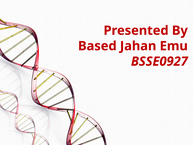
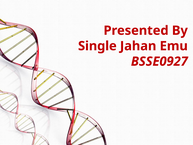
Based: Based -> Single (97, 46)
